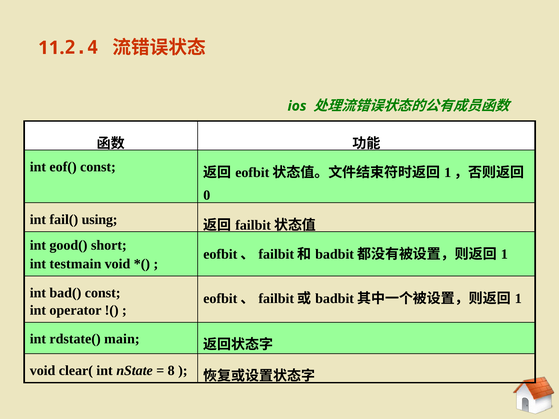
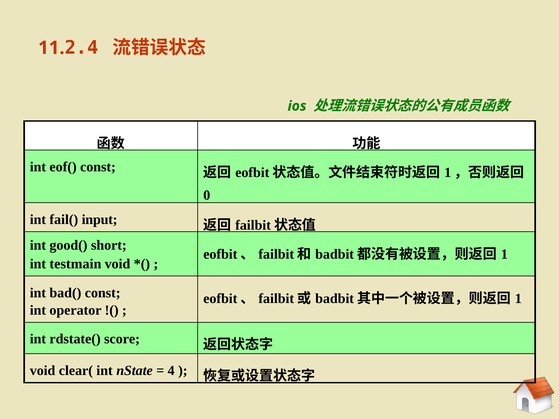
using: using -> input (100, 220)
main: main -> score (122, 339)
8: 8 -> 4 (171, 371)
